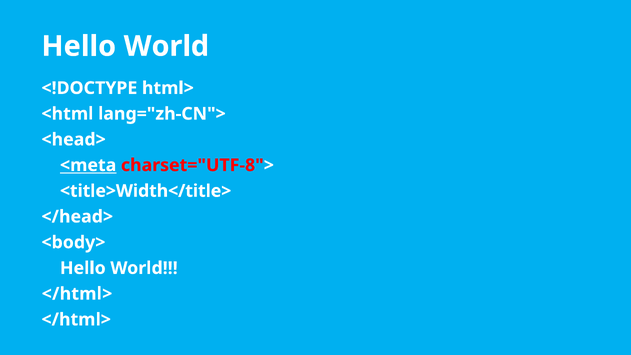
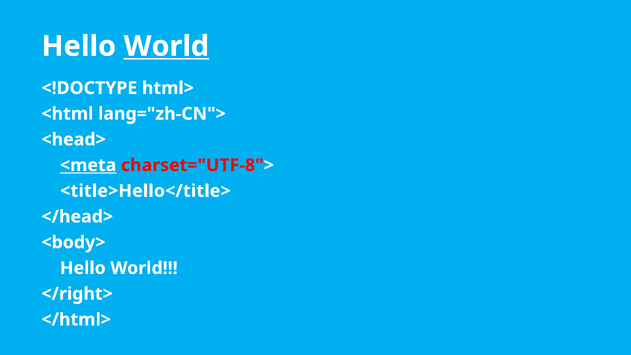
World underline: none -> present (166, 46)
<title>Width</title>: <title>Width</title> -> <title>Hello</title> (145, 191)
</html>: </html> -> </right> (77, 294)
